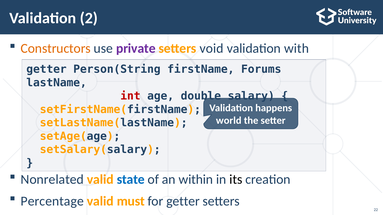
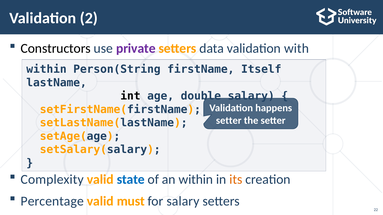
Constructors colour: orange -> black (56, 49)
void: void -> data (212, 49)
getter: getter -> within (47, 69)
Forums: Forums -> Itself (261, 69)
int colour: red -> black (130, 96)
world: world -> setter (229, 121)
Nonrelated: Nonrelated -> Complexity (52, 180)
its colour: black -> orange (236, 180)
for getter: getter -> salary (183, 202)
